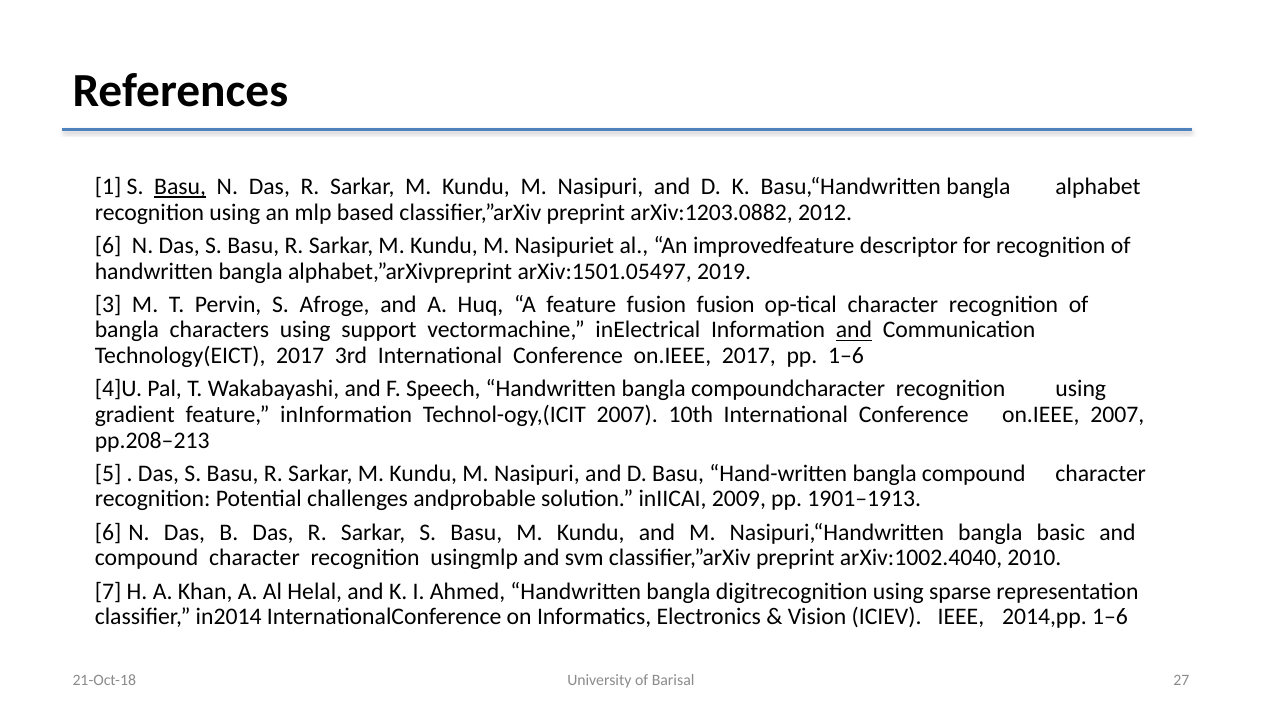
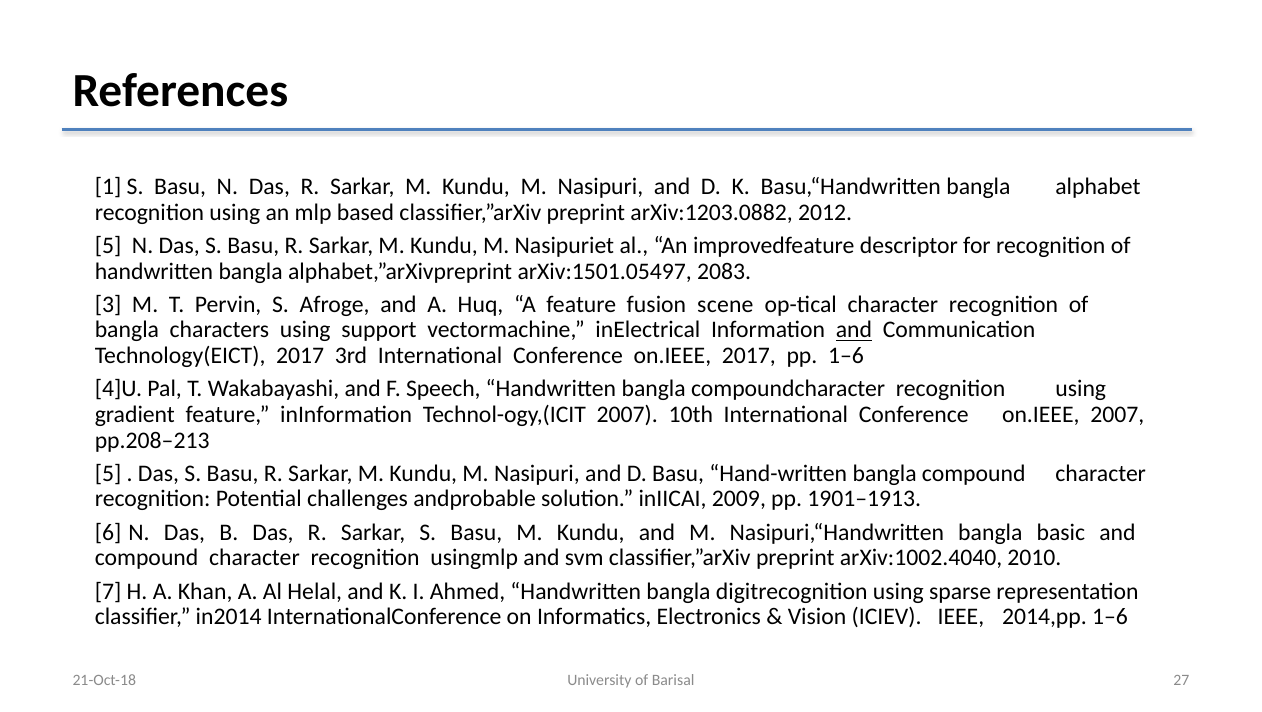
Basu underline: present -> none (180, 187)
6: 6 -> 5 (108, 246)
2019: 2019 -> 2083 (724, 271)
fusion fusion: fusion -> scene (725, 304)
